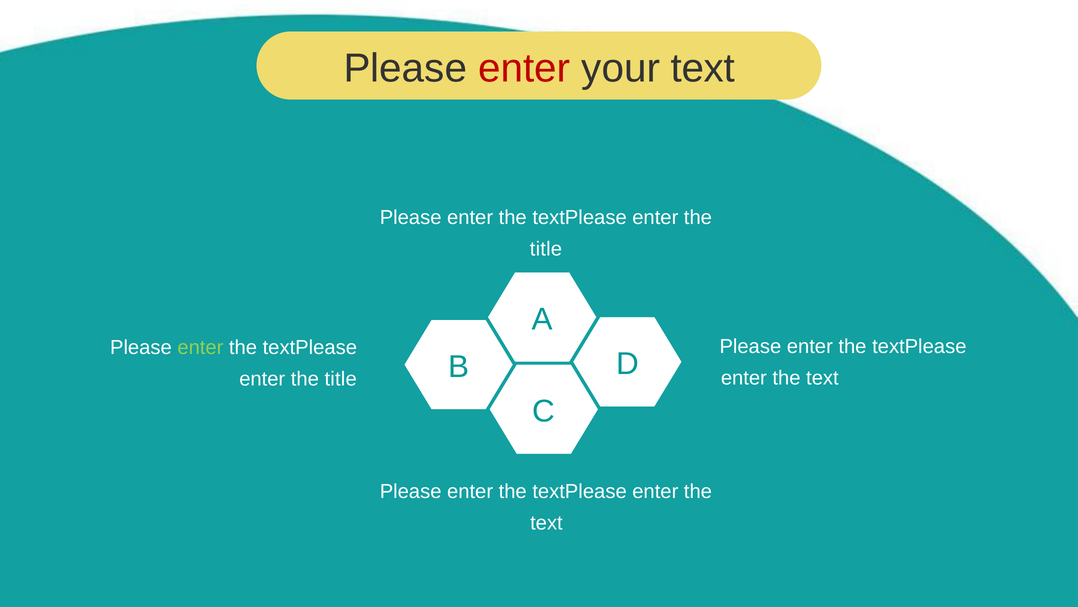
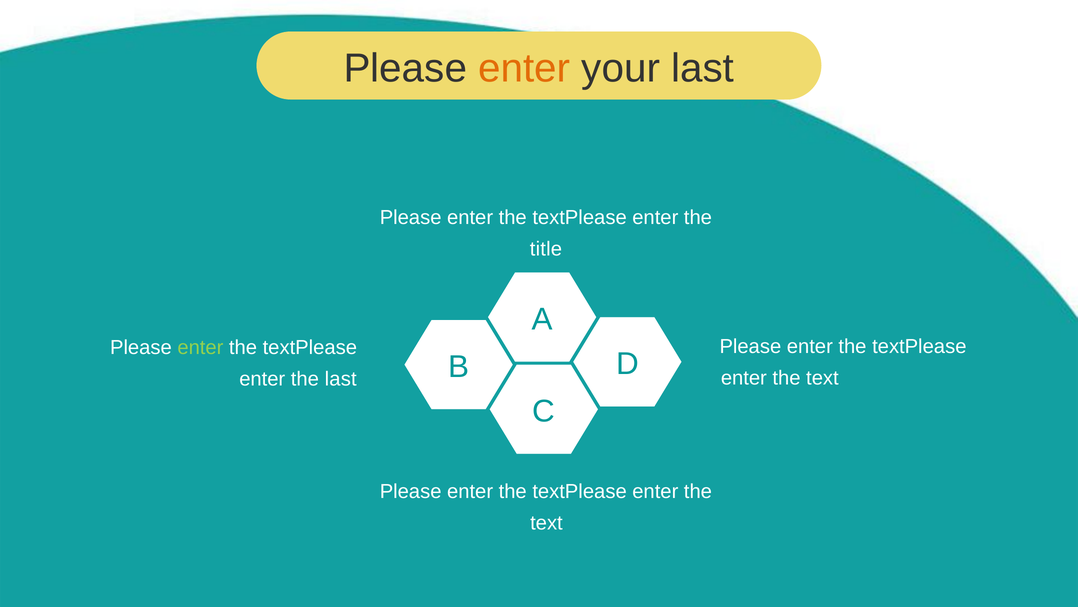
enter colour: red -> orange (524, 68)
your text: text -> last (703, 68)
title: title -> last (341, 379)
